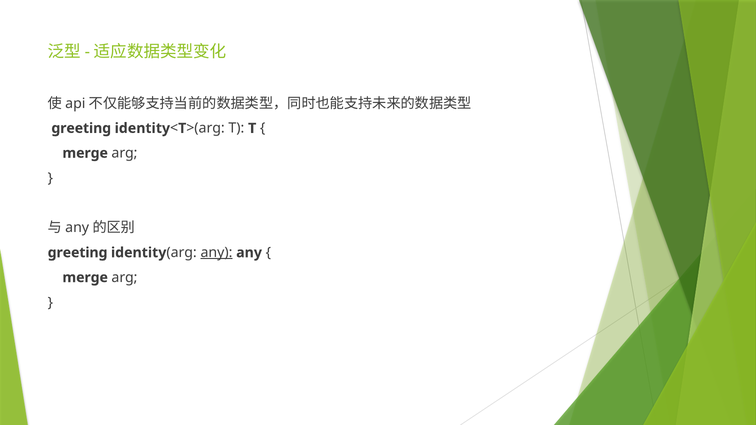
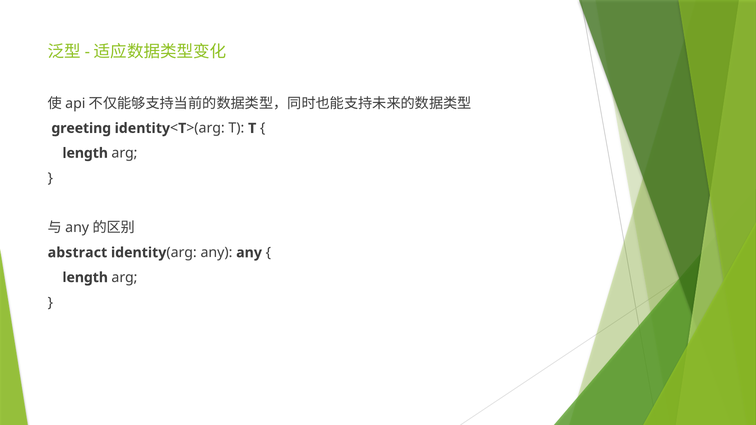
merge: merge -> length (85, 153)
greeting: greeting -> abstract (77, 253)
any underline: present -> none (216, 253)
merge: merge -> length (85, 278)
